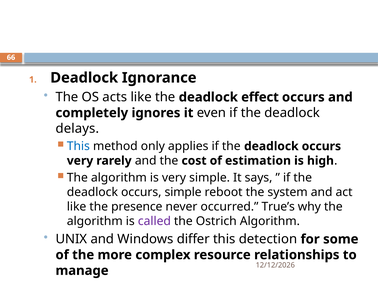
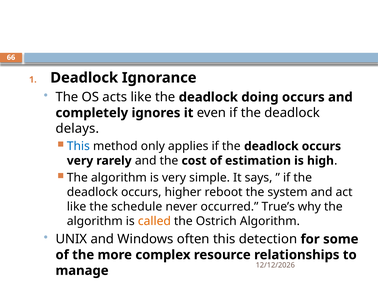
effect: effect -> doing (260, 97)
occurs simple: simple -> higher (183, 193)
presence: presence -> schedule (137, 207)
called colour: purple -> orange (154, 222)
differ: differ -> often (193, 240)
